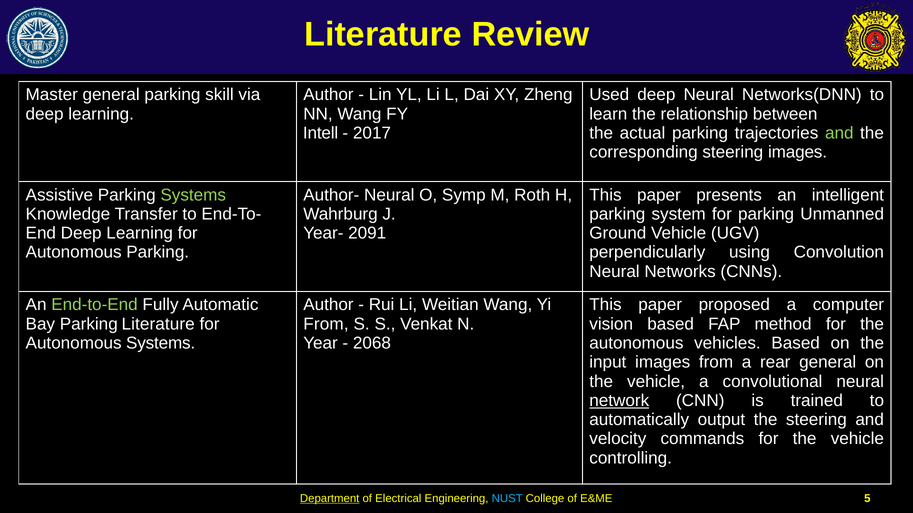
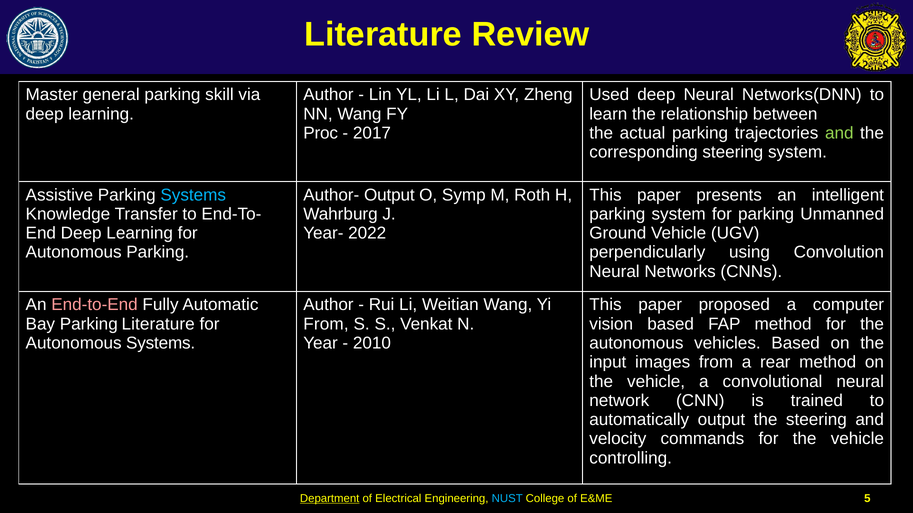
Intell: Intell -> Proc (321, 133)
steering images: images -> system (797, 152)
Systems colour: light green -> light blue (193, 195)
Author- Neural: Neural -> Output (389, 195)
2091: 2091 -> 2022 (367, 233)
End-to-End colour: light green -> pink (95, 305)
2068: 2068 -> 2010 (372, 343)
rear general: general -> method (828, 363)
network underline: present -> none (619, 401)
